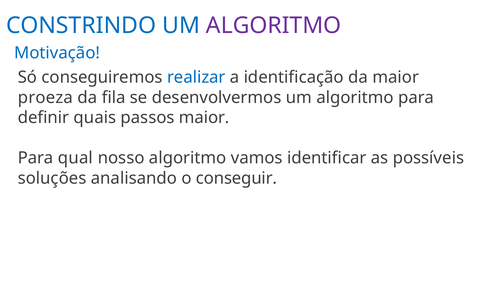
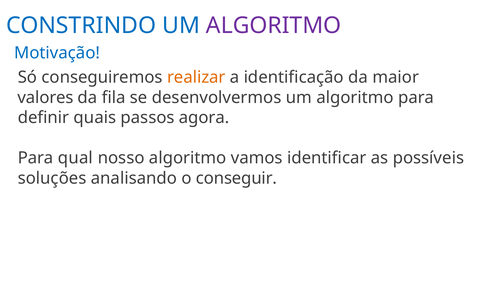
realizar colour: blue -> orange (196, 77)
proeza: proeza -> valores (46, 97)
passos maior: maior -> agora (204, 117)
